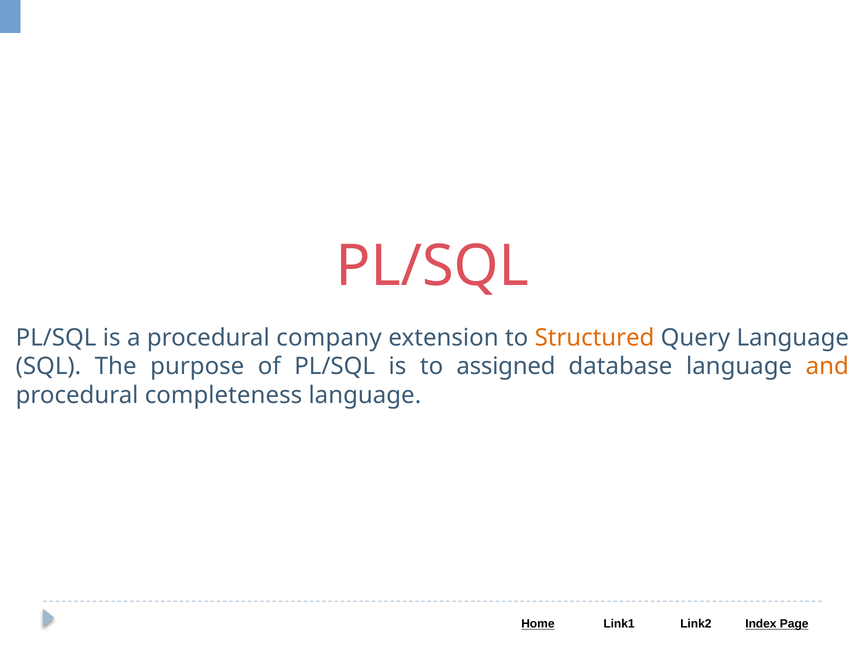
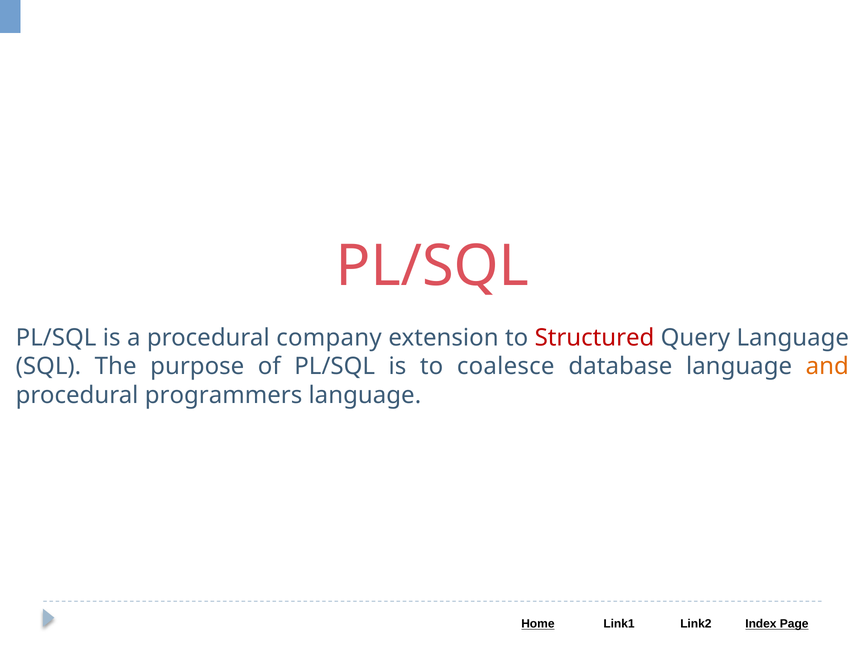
Structured colour: orange -> red (595, 338)
assigned: assigned -> coalesce (506, 366)
completeness: completeness -> programmers (224, 395)
